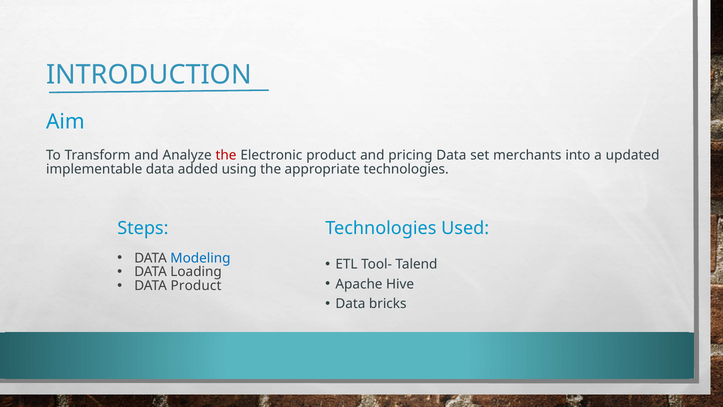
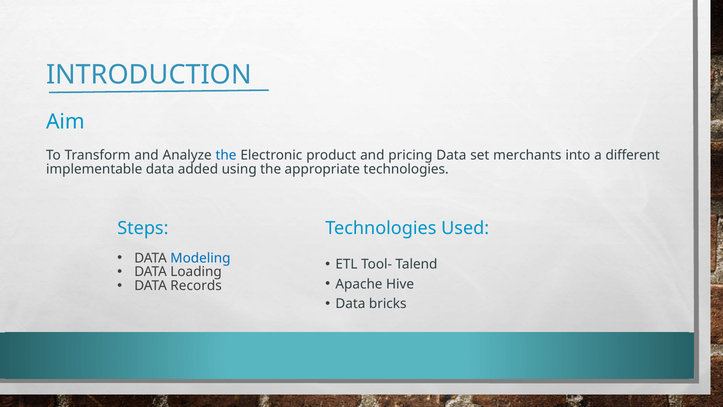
the colour: red -> blue (226, 155)
updated: updated -> different (633, 155)
DATA Product: Product -> Records (196, 286)
